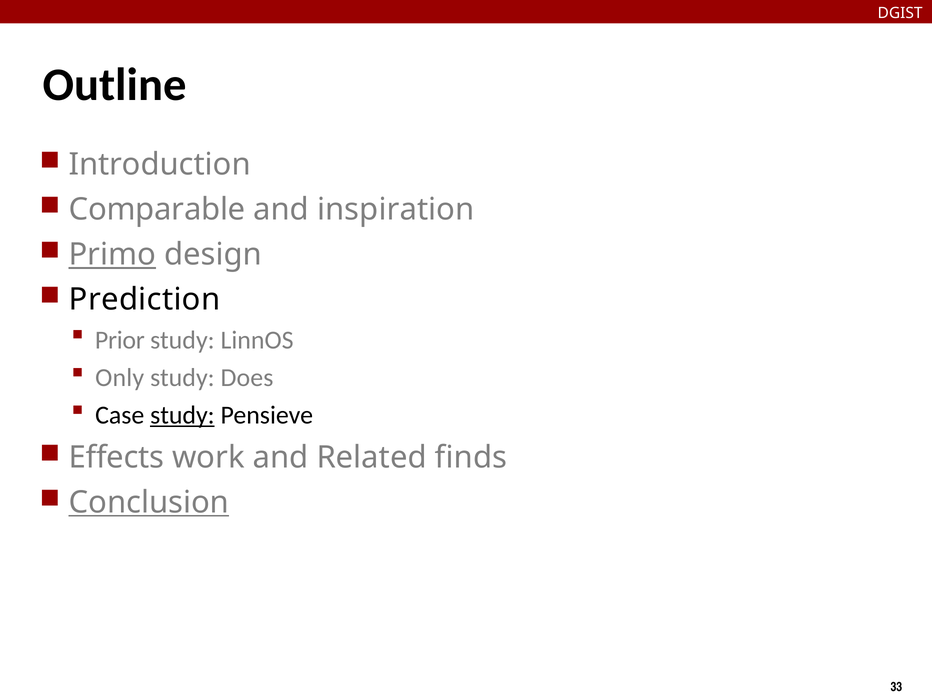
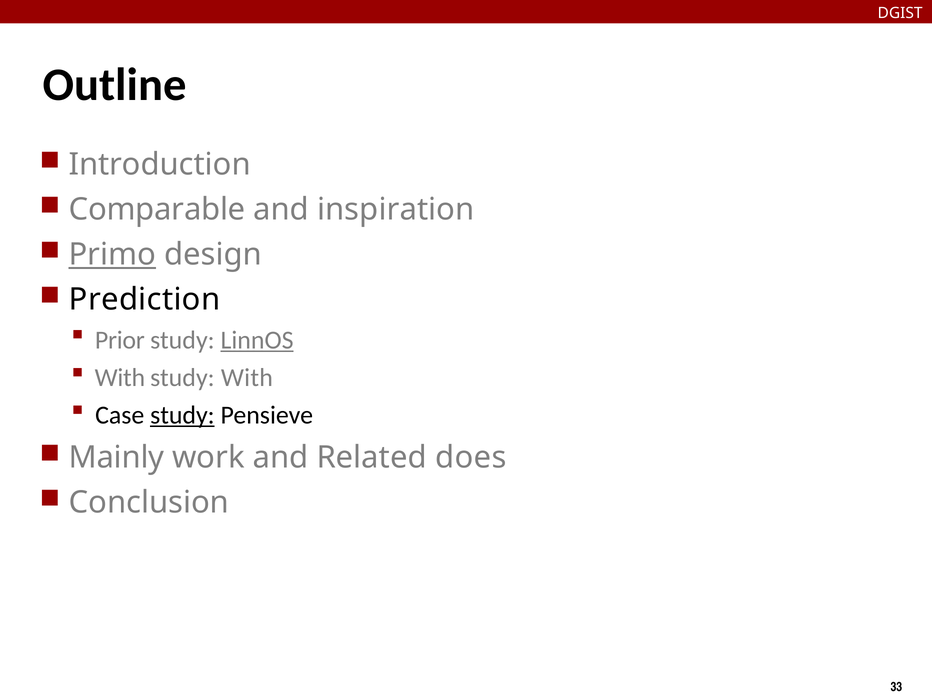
LinnOS underline: none -> present (257, 340)
Only: Only -> With (120, 377)
study Does: Does -> With (247, 377)
Effects: Effects -> Mainly (116, 457)
finds: finds -> does (471, 457)
Conclusion underline: present -> none (149, 502)
